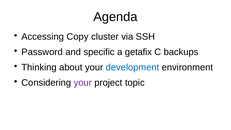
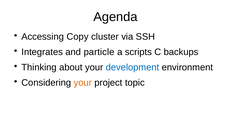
Password: Password -> Integrates (42, 52)
specific: specific -> particle (99, 52)
getafix: getafix -> scripts (138, 52)
your colour: purple -> orange (83, 83)
